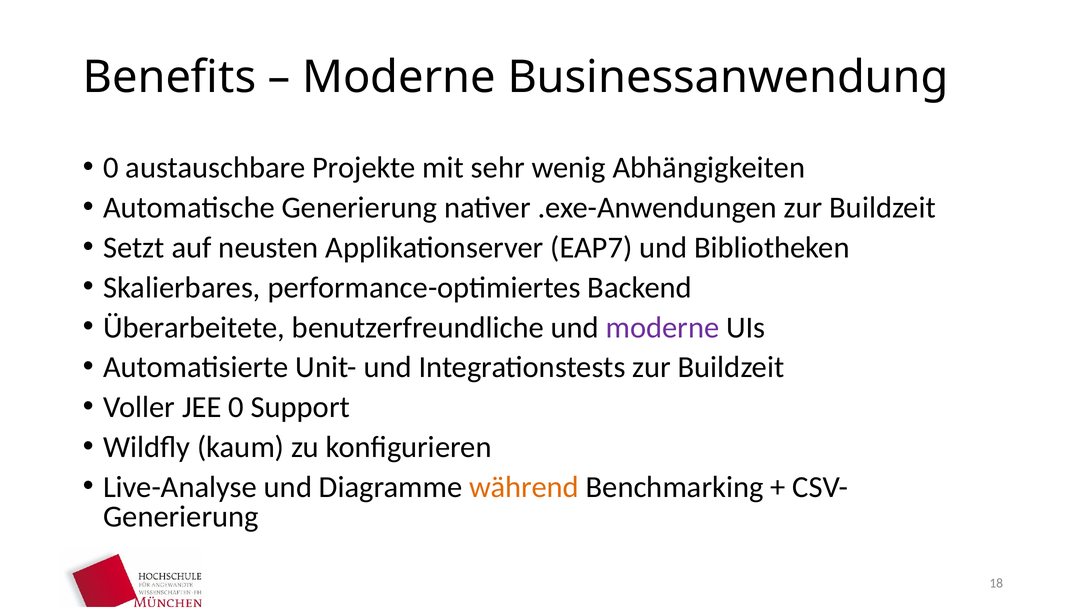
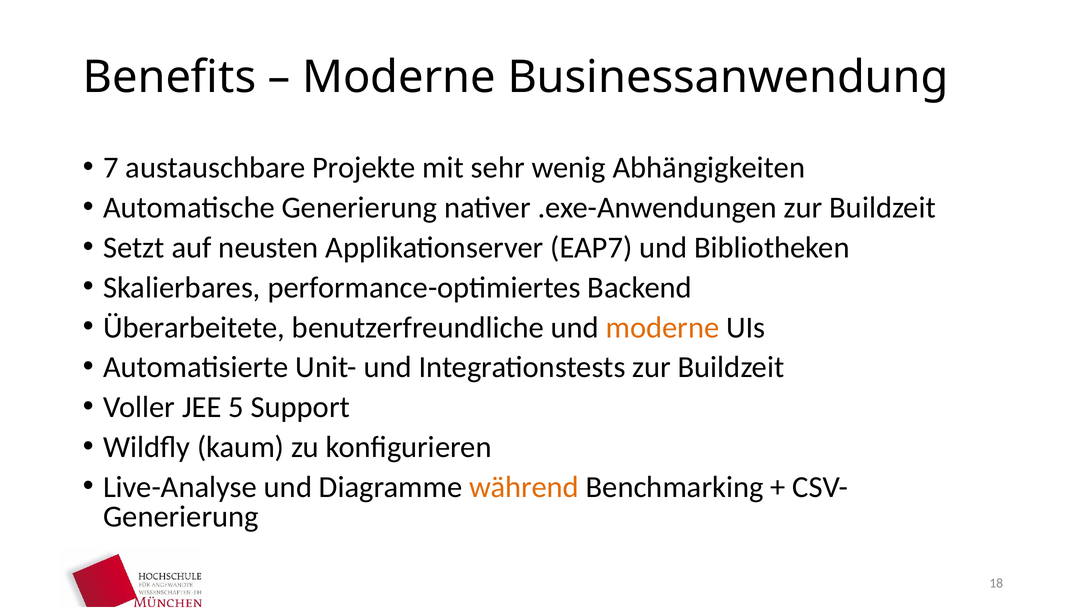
0: 0 -> 7 (111, 168)
moderne colour: purple -> orange (663, 327)
JEE 0: 0 -> 5 (236, 407)
